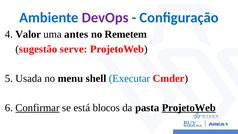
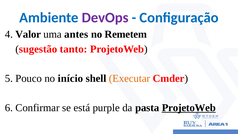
serve: serve -> tanto (74, 49)
Usada: Usada -> Pouco (29, 78)
menu: menu -> início (70, 78)
Executar colour: blue -> orange (129, 78)
Confirmar underline: present -> none (38, 108)
blocos: blocos -> purple (106, 108)
